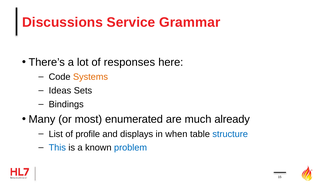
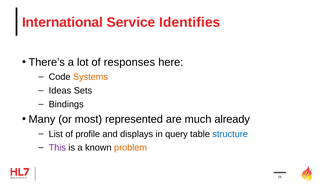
Discussions: Discussions -> International (62, 22)
Grammar: Grammar -> Identifies (190, 22)
enumerated: enumerated -> represented (134, 119)
when: when -> query (176, 134)
This colour: blue -> purple (57, 147)
problem colour: blue -> orange (131, 147)
